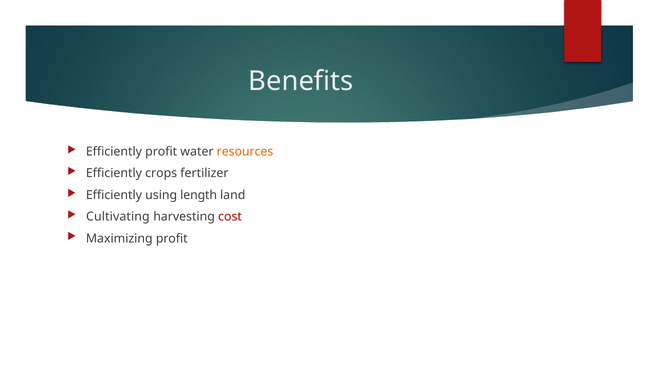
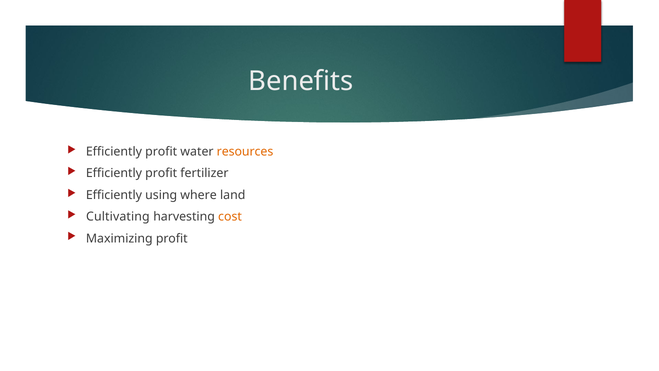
crops: crops -> profit (161, 173)
length: length -> where (199, 195)
cost colour: red -> orange (230, 217)
